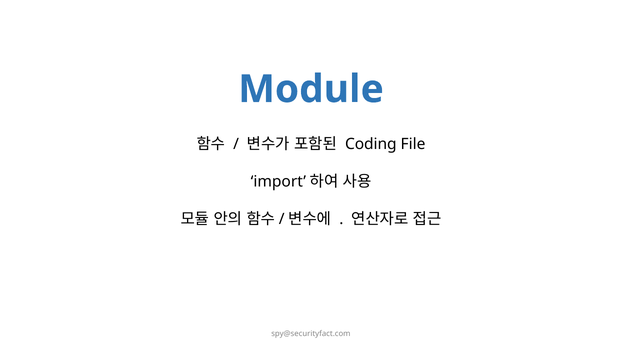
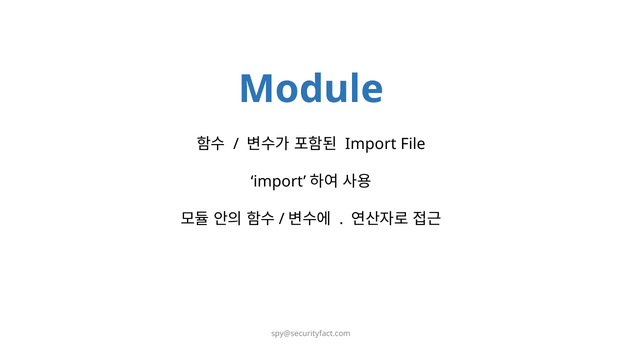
Coding: Coding -> Import (371, 144)
